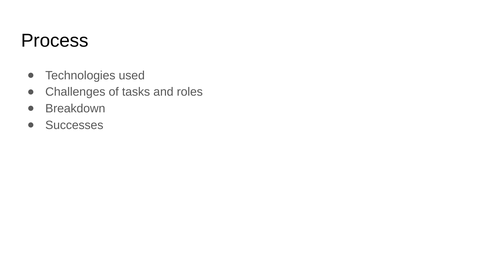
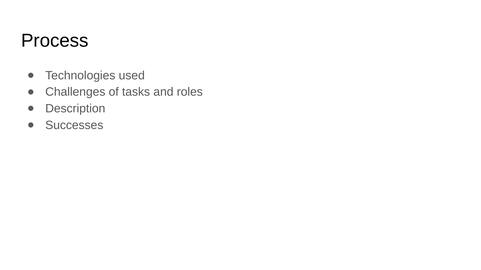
Breakdown: Breakdown -> Description (75, 109)
